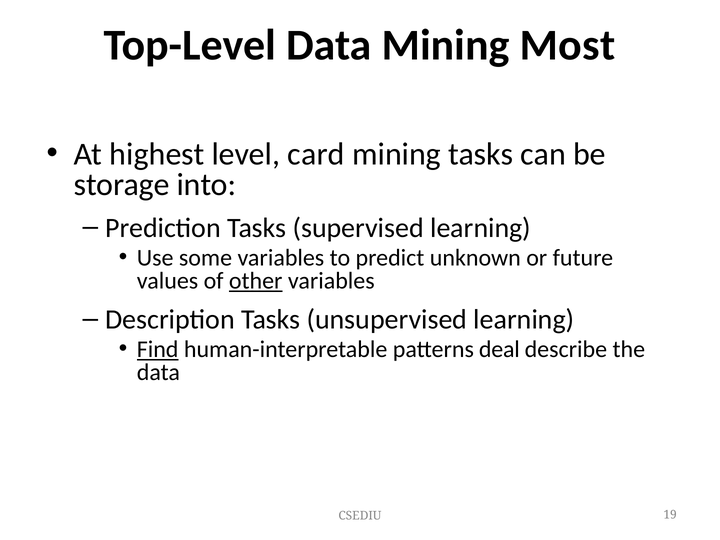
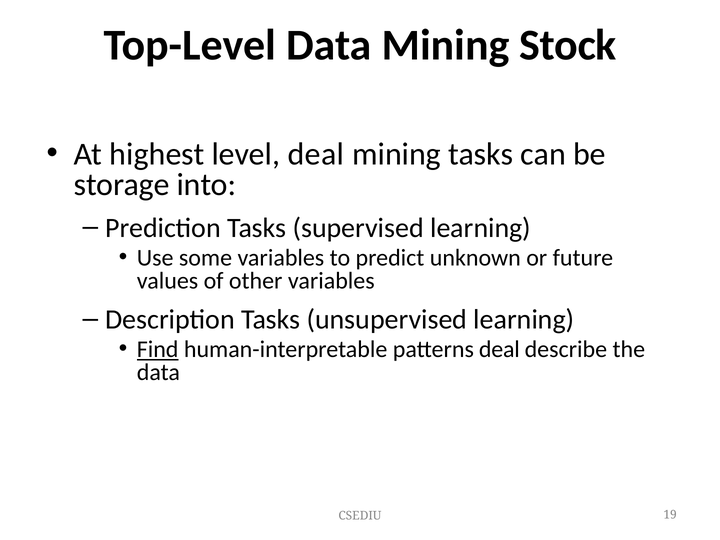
Most: Most -> Stock (568, 45)
level card: card -> deal (316, 154)
other underline: present -> none (256, 281)
